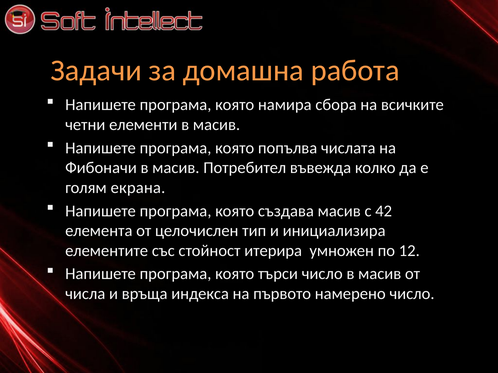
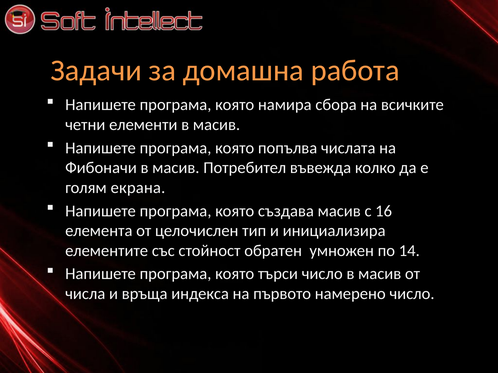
42: 42 -> 16 (384, 211)
итерира: итерира -> обратен (273, 251)
12: 12 -> 14 (409, 251)
